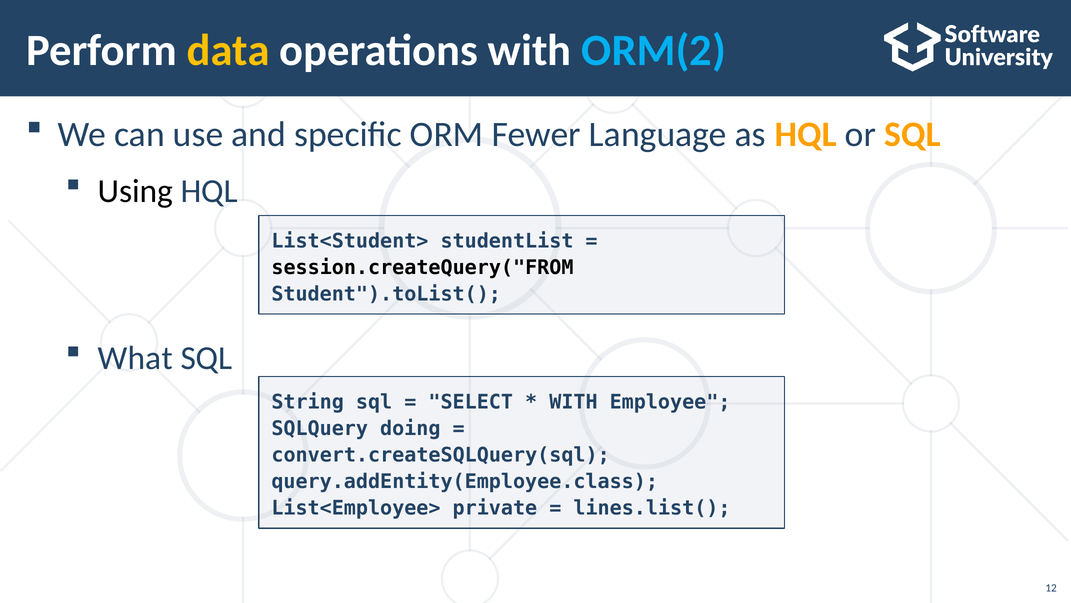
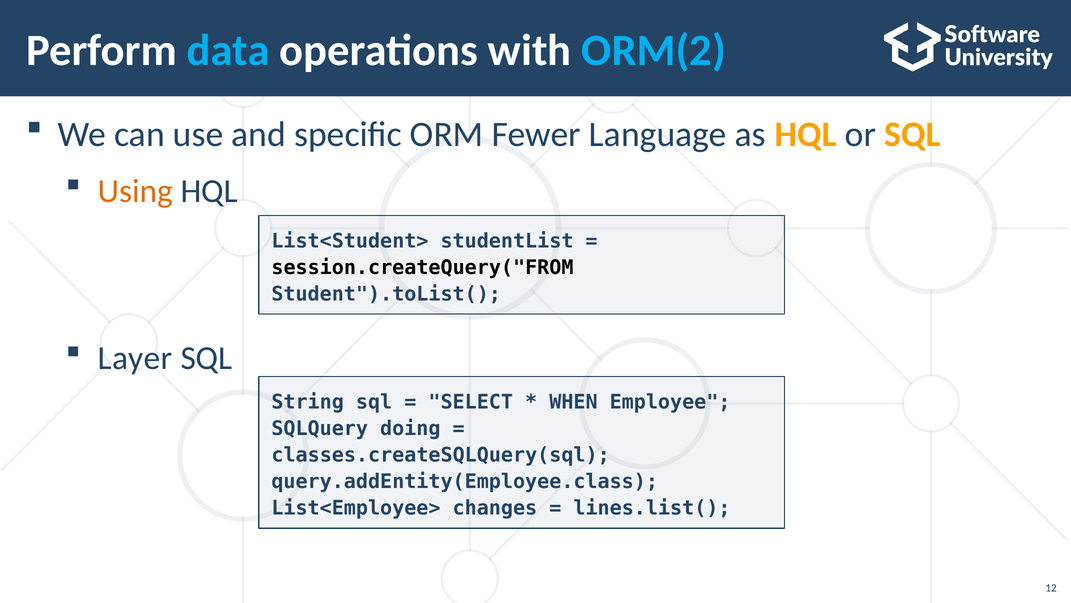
data colour: yellow -> light blue (228, 51)
Using colour: black -> orange (135, 191)
What: What -> Layer (135, 358)
WITH: WITH -> WHEN (573, 402)
convert.createSQLQuery(sql: convert.createSQLQuery(sql -> classes.createSQLQuery(sql (441, 455)
private: private -> changes (495, 508)
